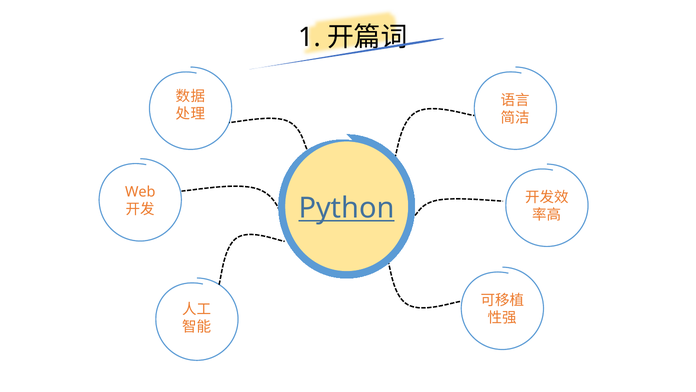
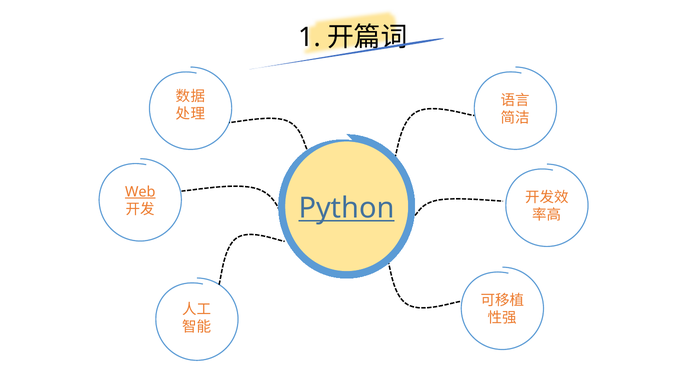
Web underline: none -> present (140, 192)
